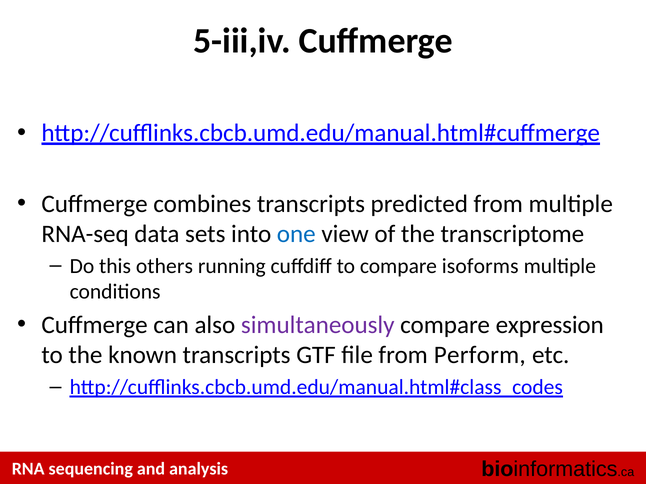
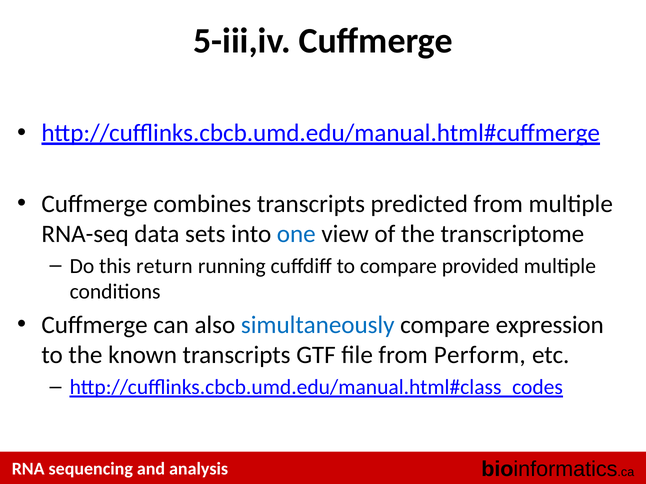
others: others -> return (164, 266)
isoforms: isoforms -> provided (480, 266)
simultaneously colour: purple -> blue (318, 325)
